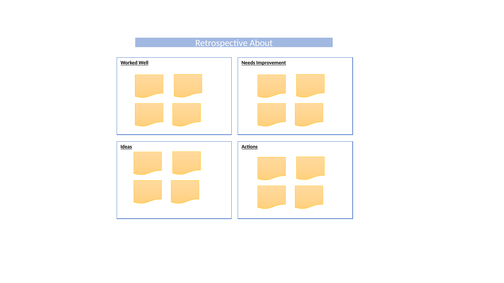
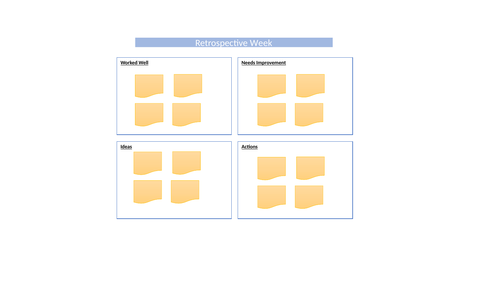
About: About -> Week (261, 43)
